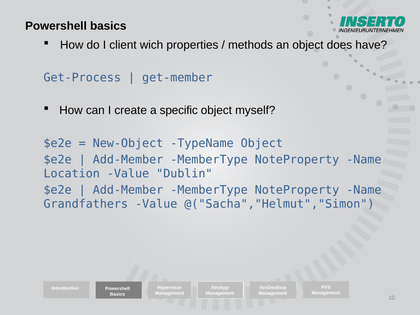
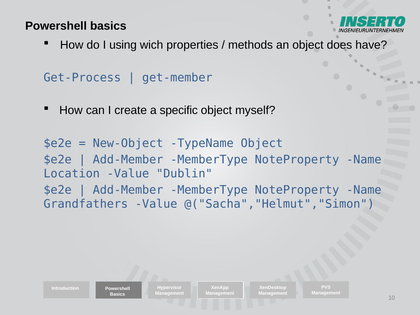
client: client -> using (123, 45)
